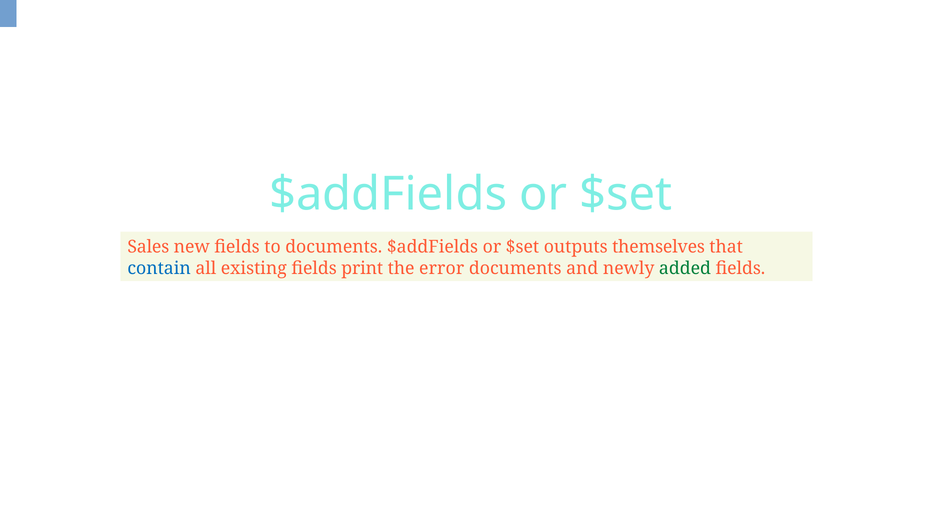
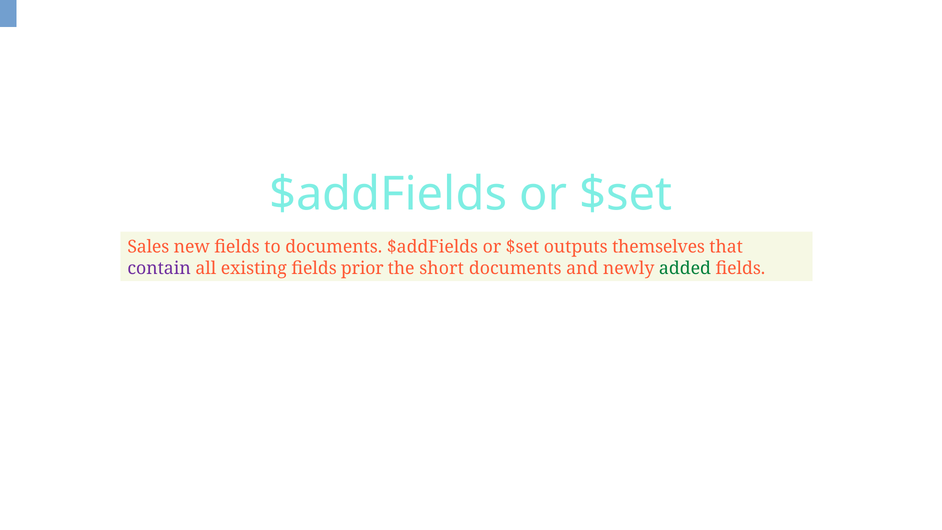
contain colour: blue -> purple (159, 268)
print: print -> prior (362, 268)
error: error -> short (442, 268)
